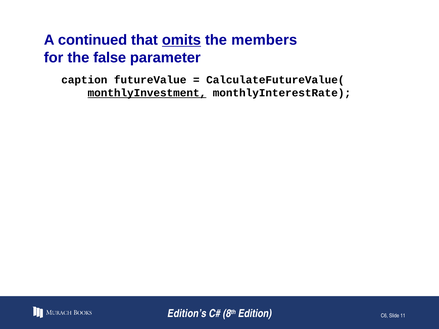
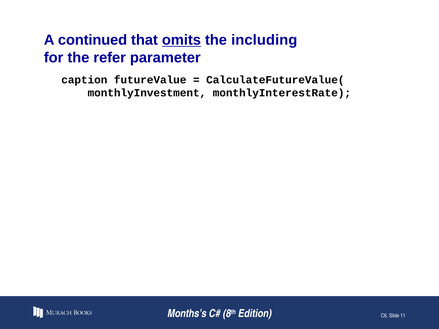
members: members -> including (264, 40)
false: false -> refer (110, 58)
monthlyInvestment underline: present -> none (147, 93)
Edition’s: Edition’s -> Months’s (187, 314)
